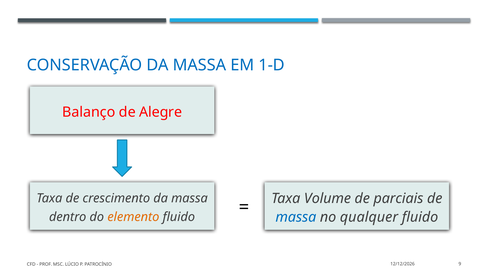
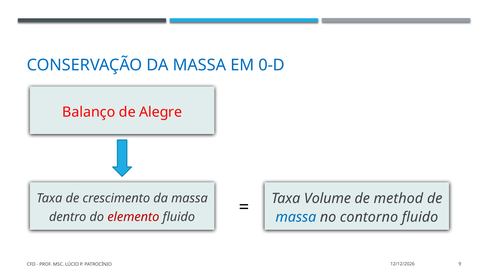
1-D: 1-D -> 0-D (272, 65)
parciais: parciais -> method (398, 199)
qualquer: qualquer -> contorno (369, 218)
elemento colour: orange -> red (133, 218)
